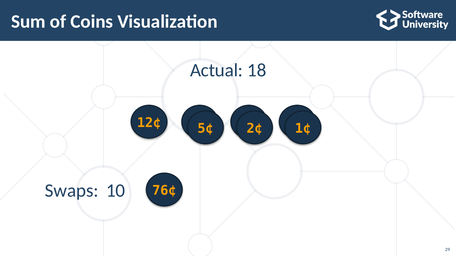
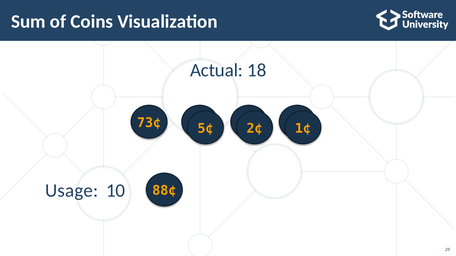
12¢: 12¢ -> 73¢ (149, 123)
Swaps: Swaps -> Usage (72, 191)
76¢: 76¢ -> 88¢ (164, 191)
